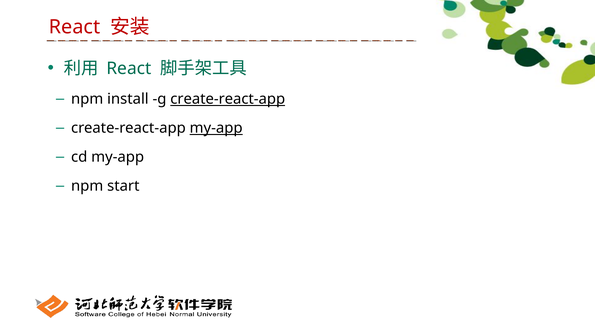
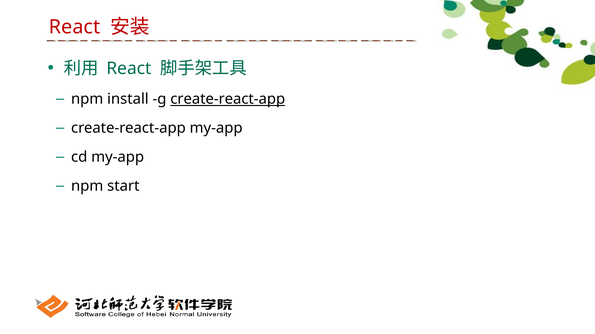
my-app underline: present -> none (216, 128)
